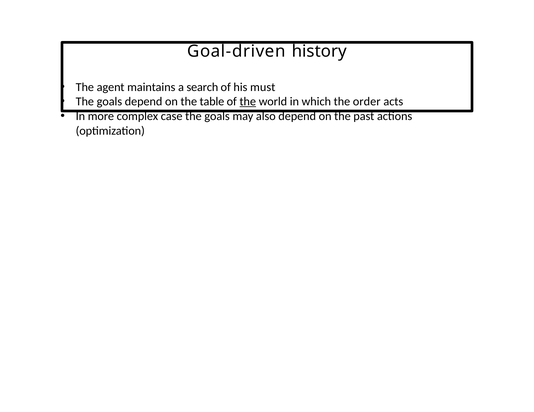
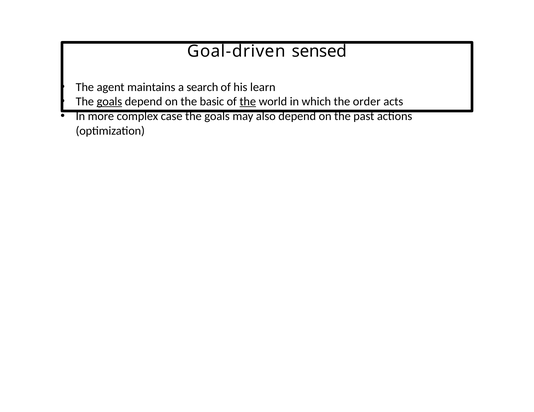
history: history -> sensed (319, 51)
must: must -> learn (263, 87)
goals underline: none -> present (109, 102)
table: table -> basic (212, 102)
